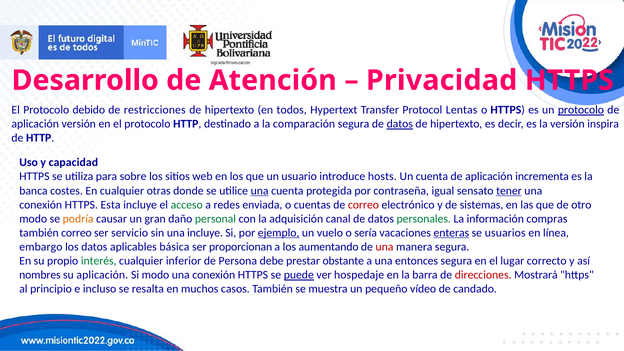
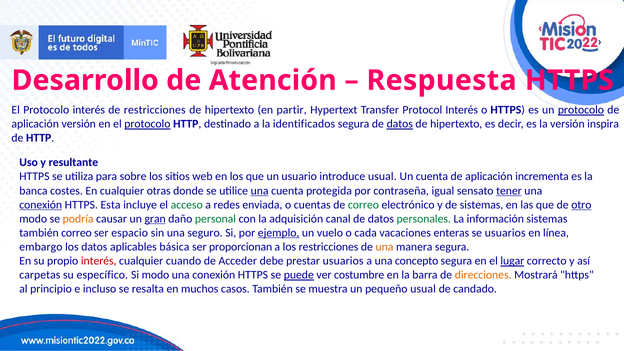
Privacidad: Privacidad -> Respuesta (442, 80)
Protocolo debido: debido -> interés (89, 110)
todos: todos -> partir (292, 110)
Protocol Lentas: Lentas -> Interés (462, 110)
protocolo underline: none -> present (147, 124)
comparación: comparación -> identificados (304, 124)
capacidad: capacidad -> resultante (73, 163)
introduce hosts: hosts -> usual (382, 177)
conexión underline: none -> present (41, 205)
correo colour: red -> green (363, 205)
otro underline: none -> present (581, 205)
gran underline: none -> present (155, 219)
información compras: compras -> sistemas (547, 219)
servicio: servicio -> espacio (130, 233)
una incluye: incluye -> seguro (205, 233)
sería: sería -> cada (366, 233)
enteras underline: present -> none (451, 233)
los aumentando: aumentando -> restricciones (329, 247)
una colour: red -> orange (384, 247)
interés colour: green -> red (99, 261)
inferior: inferior -> cuando (184, 261)
Persona: Persona -> Acceder (238, 261)
prestar obstante: obstante -> usuarios (343, 261)
entonces: entonces -> concepto (417, 261)
lugar underline: none -> present (512, 261)
nombres: nombres -> carpetas (40, 275)
su aplicación: aplicación -> específico (102, 275)
hospedaje: hospedaje -> costumbre (359, 275)
direcciones colour: red -> orange (483, 275)
pequeño vídeo: vídeo -> usual (423, 289)
